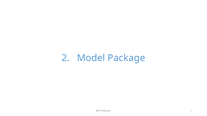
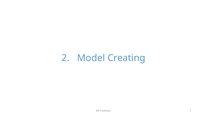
Package: Package -> Creating (126, 58)
